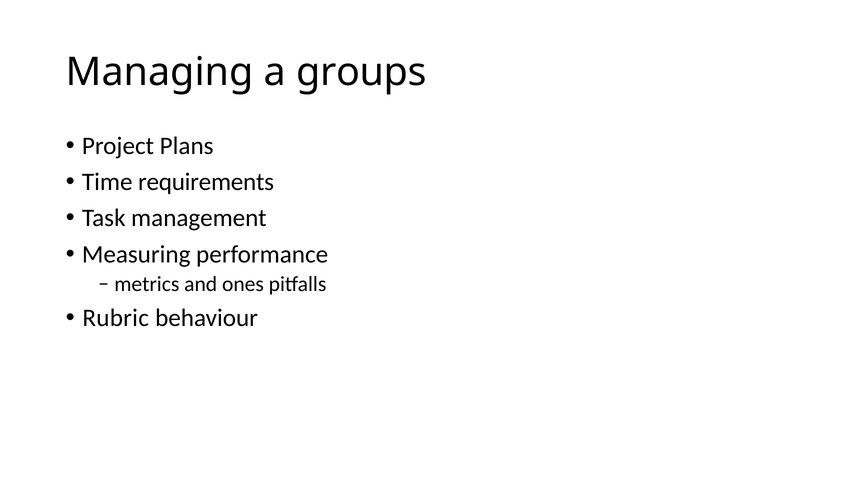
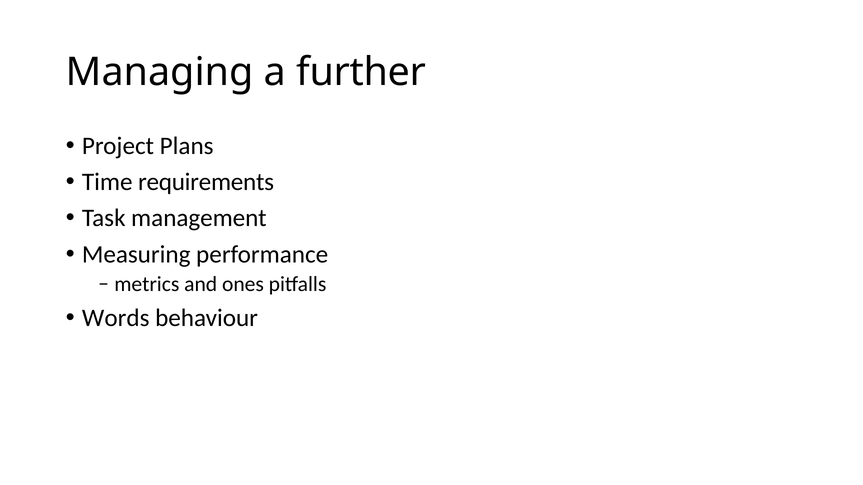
groups: groups -> further (361, 72)
Rubric: Rubric -> Words (116, 318)
